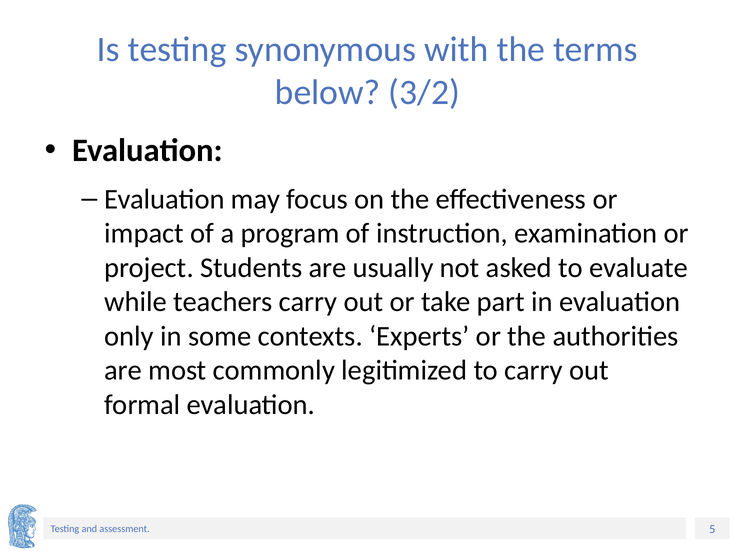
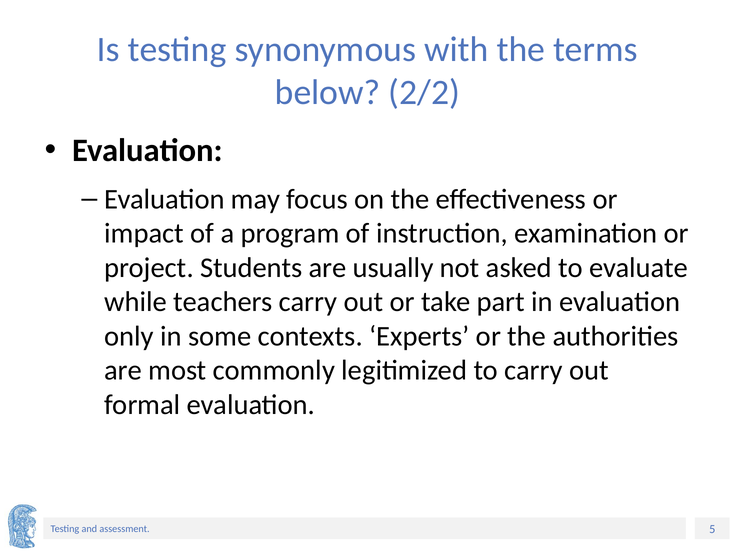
3/2: 3/2 -> 2/2 (424, 93)
